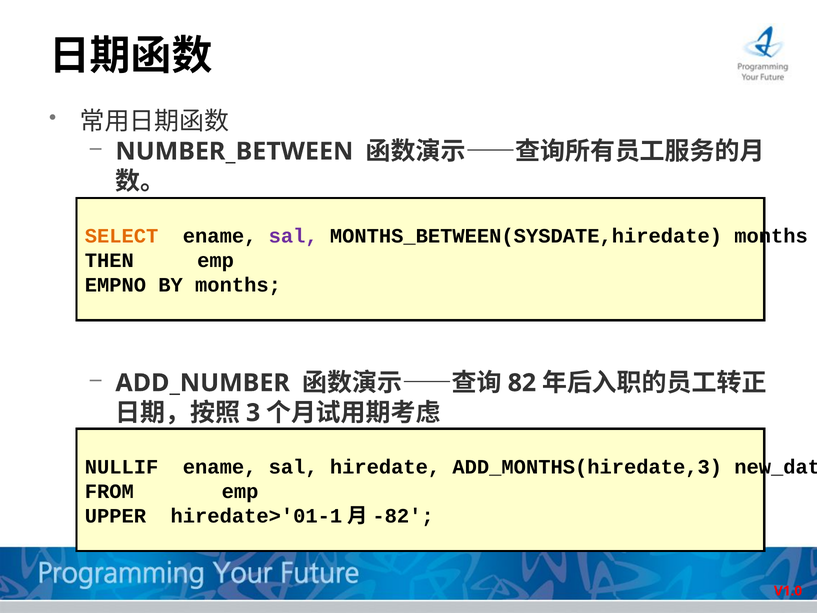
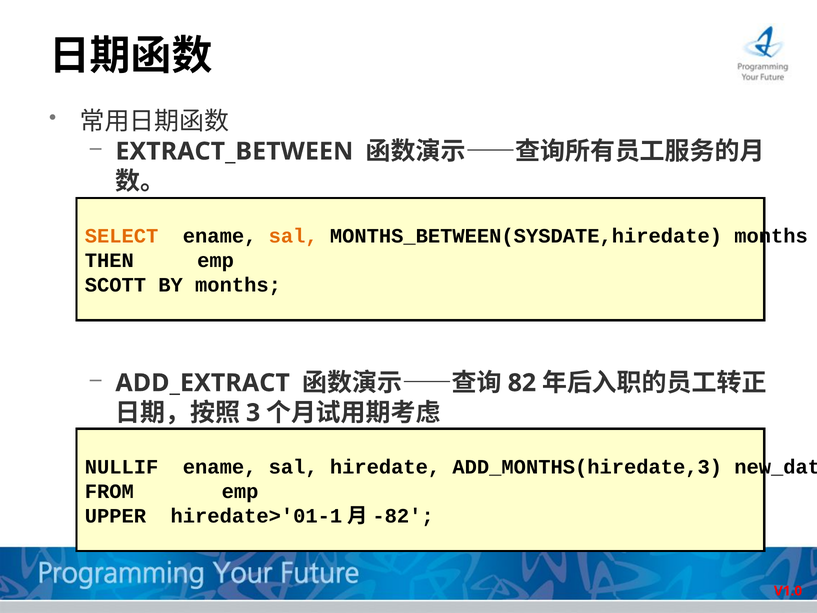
NUMBER_BETWEEN: NUMBER_BETWEEN -> EXTRACT_BETWEEN (234, 151)
sal colour: purple -> orange (293, 236)
EMPNO: EMPNO -> SCOTT (115, 285)
ADD_NUMBER: ADD_NUMBER -> ADD_EXTRACT (203, 383)
